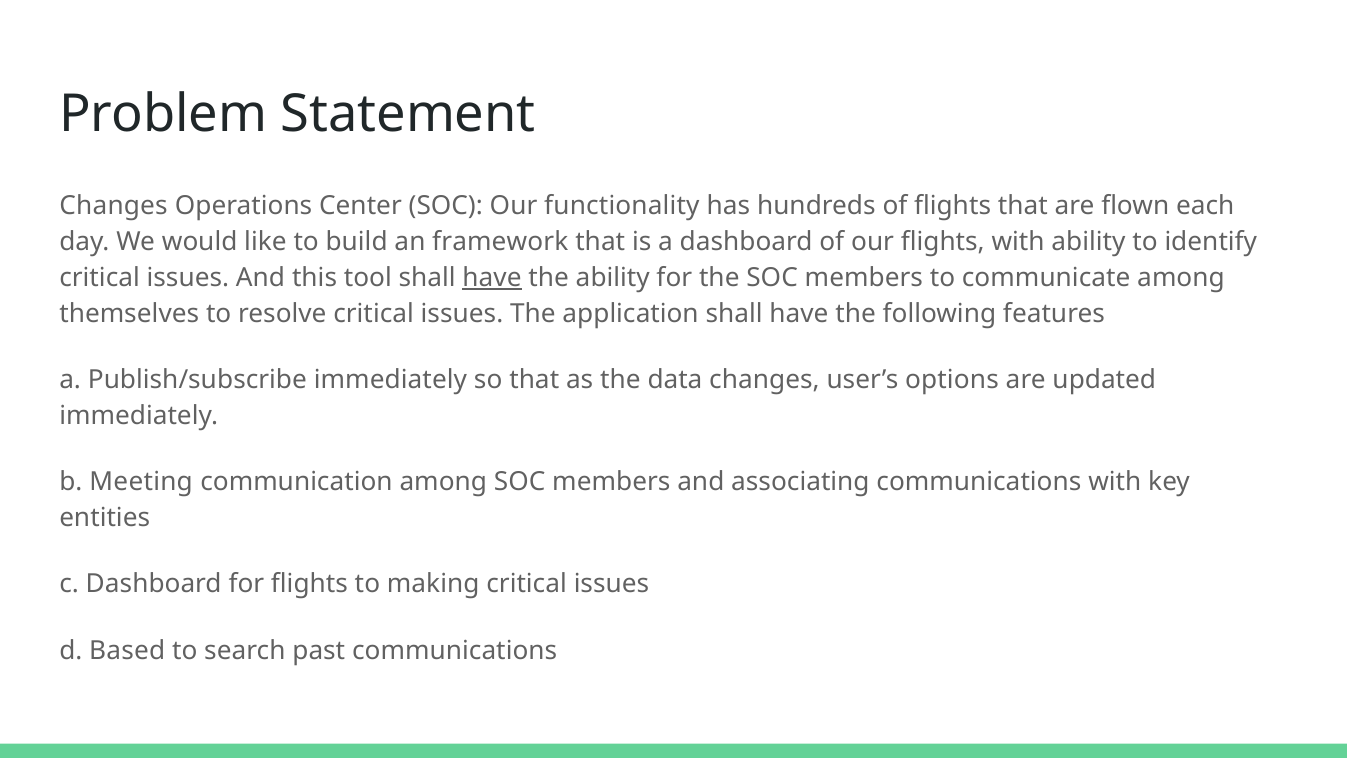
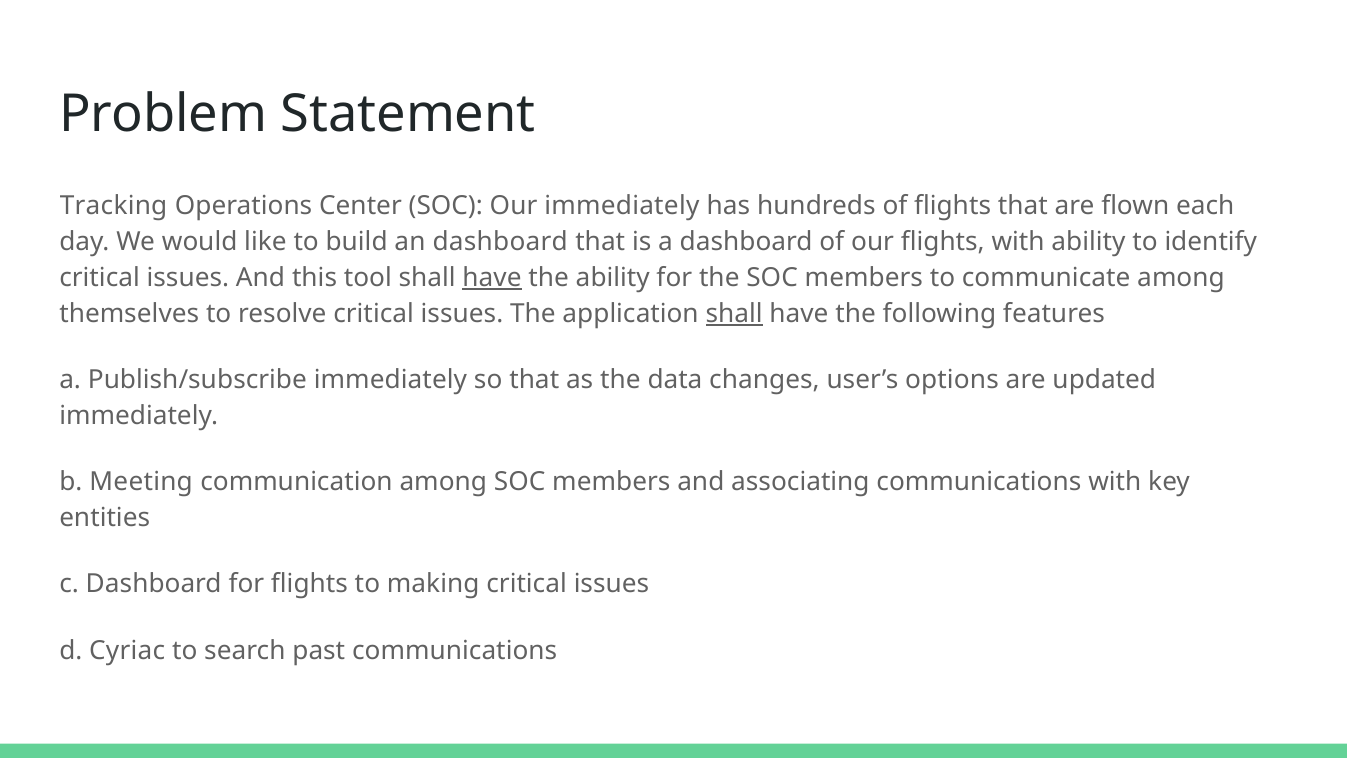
Changes: Changes -> Tracking (114, 205)
Our functionality: functionality -> immediately (622, 205)
an framework: framework -> dashboard (500, 242)
shall underline: none -> present (734, 314)
Based: Based -> Cyriac (127, 650)
